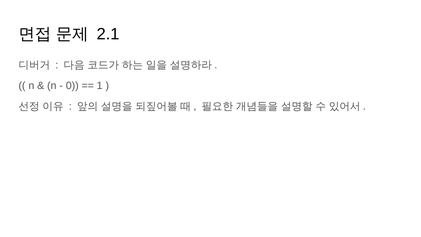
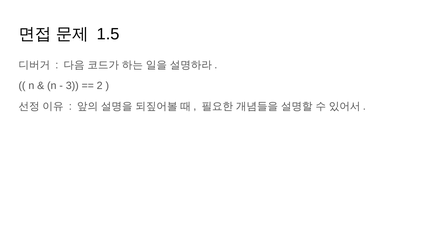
2.1: 2.1 -> 1.5 (108, 34)
0: 0 -> 3 (72, 86)
1: 1 -> 2 (100, 86)
